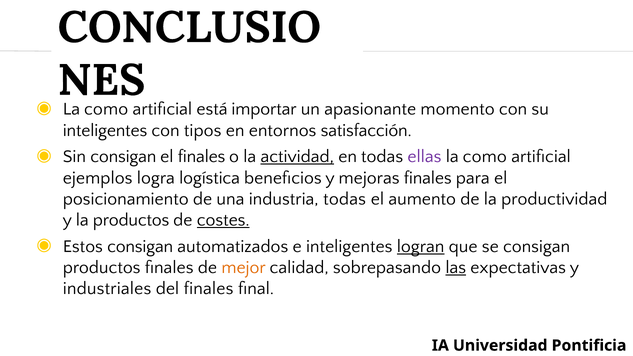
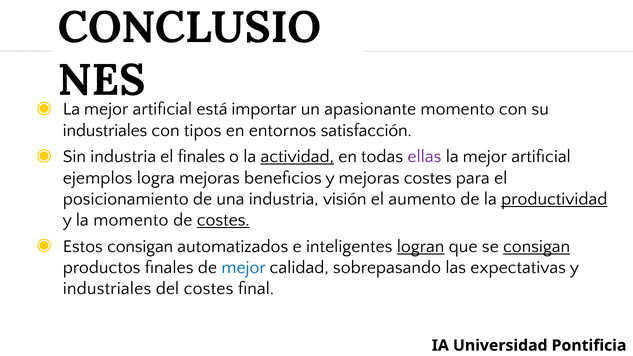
como: como -> mejor (106, 109)
inteligentes: inteligentes -> industriales (105, 130)
Sin consigan: consigan -> industria (123, 157)
como: como -> mejor (485, 157)
logra logística: logística -> mejoras (209, 178)
mejoras finales: finales -> costes (428, 178)
industria todas: todas -> visión (345, 199)
productividad underline: none -> present (554, 199)
la productos: productos -> momento (131, 220)
consigan underline: none -> present (537, 246)
mejor colour: orange -> blue (244, 267)
las underline: present -> none (456, 267)
del finales: finales -> costes (209, 289)
